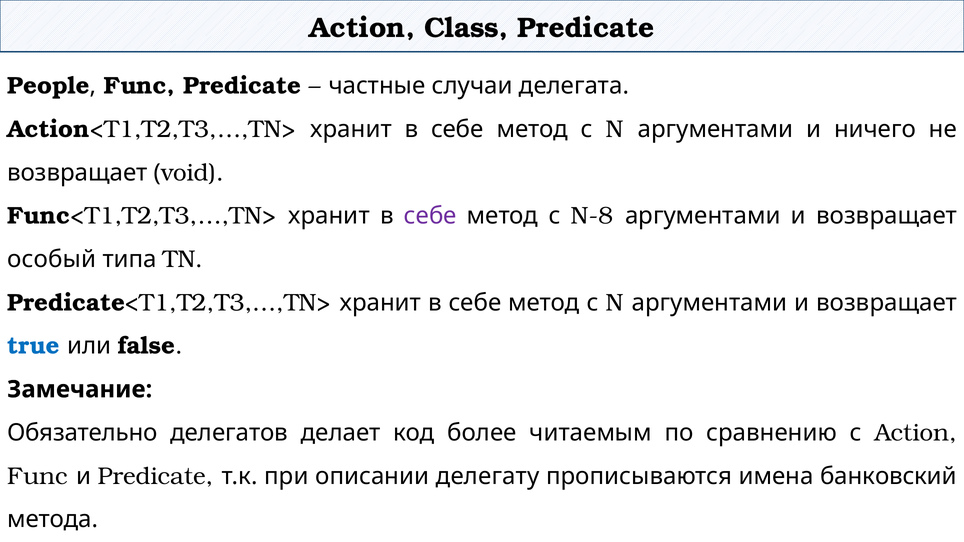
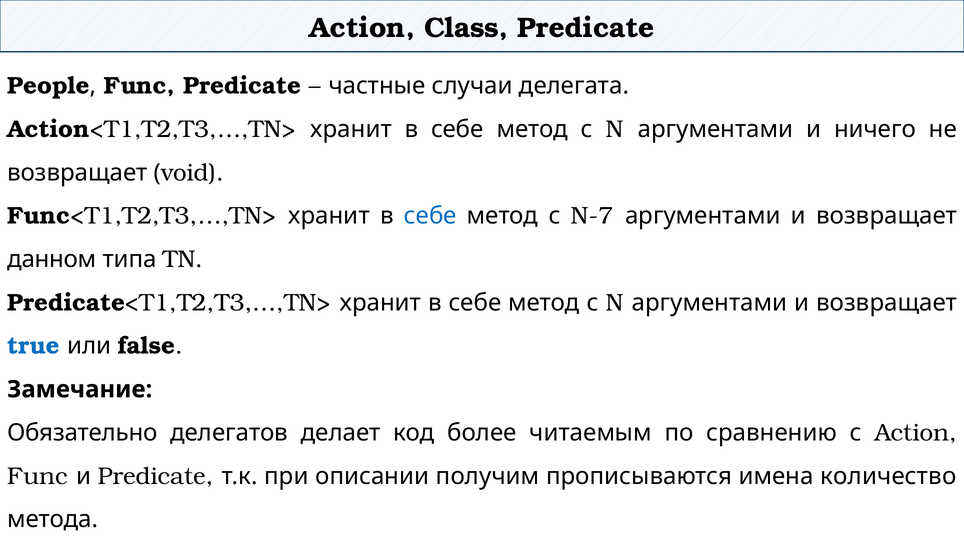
себе colour: purple -> blue (430, 216)
N-8: N-8 -> N-7 (592, 216)
особый: особый -> данном (52, 259)
делегату: делегату -> получим (488, 476)
банковский: банковский -> количество (888, 476)
